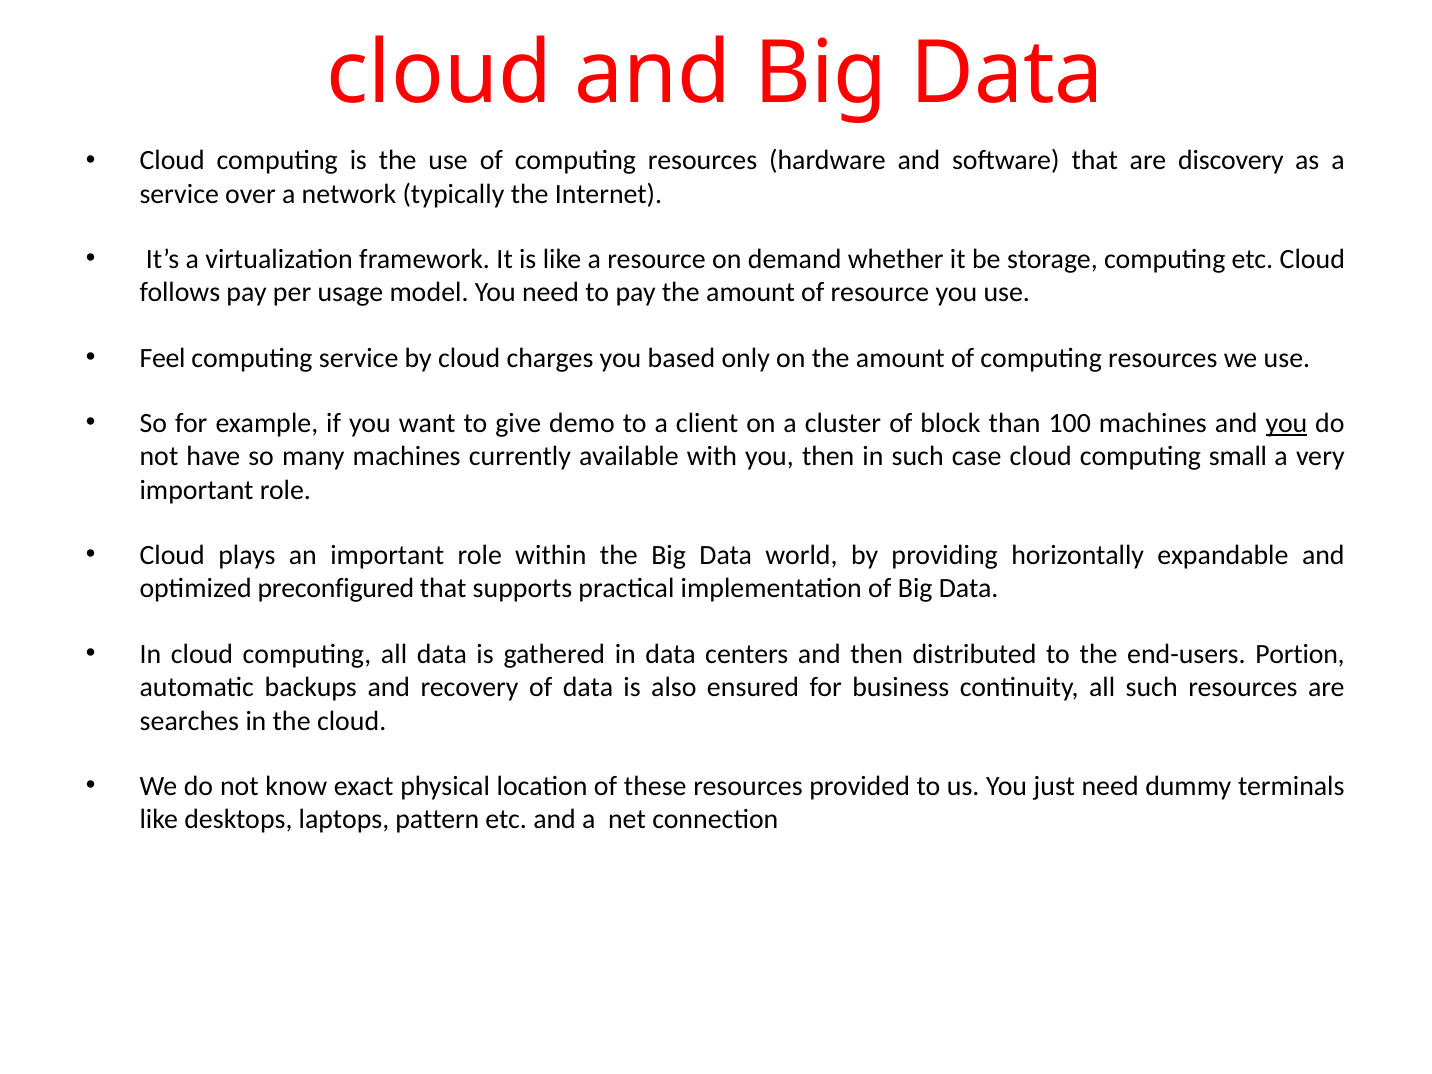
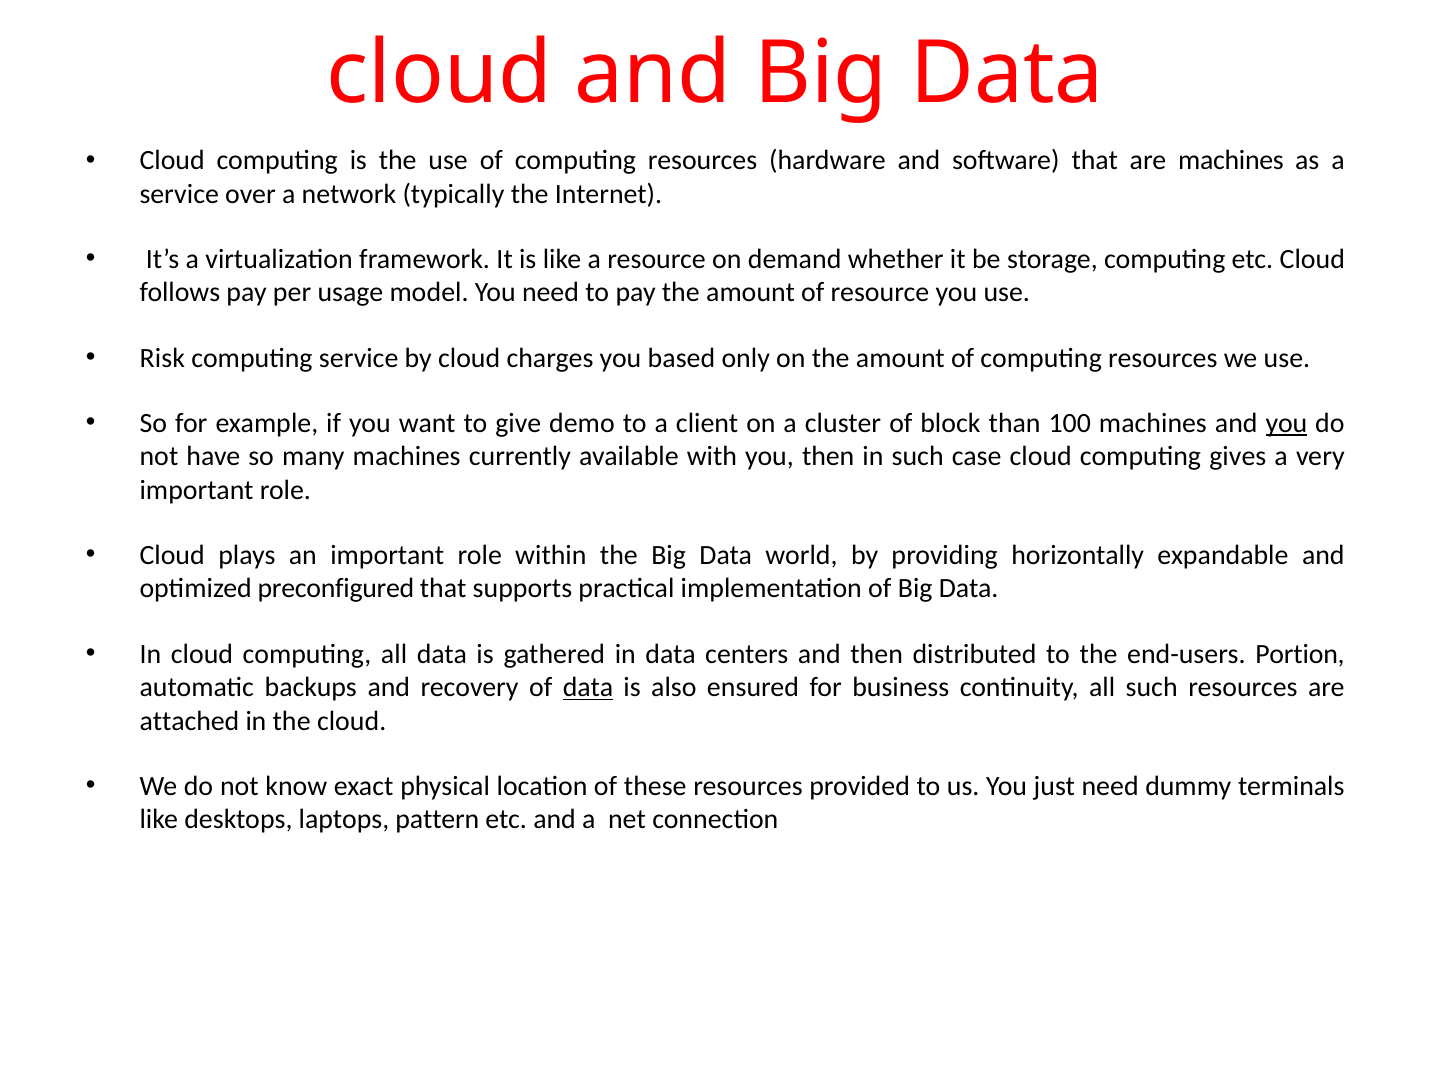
are discovery: discovery -> machines (1231, 161)
Feel: Feel -> Risk (162, 358)
small: small -> gives (1238, 457)
data underline: none -> present (588, 687)
searches: searches -> attached (189, 721)
